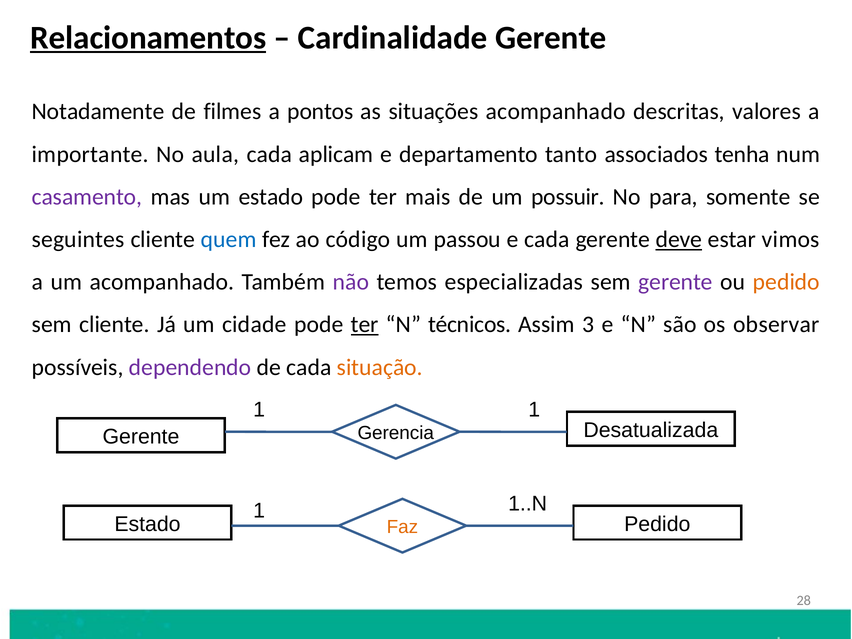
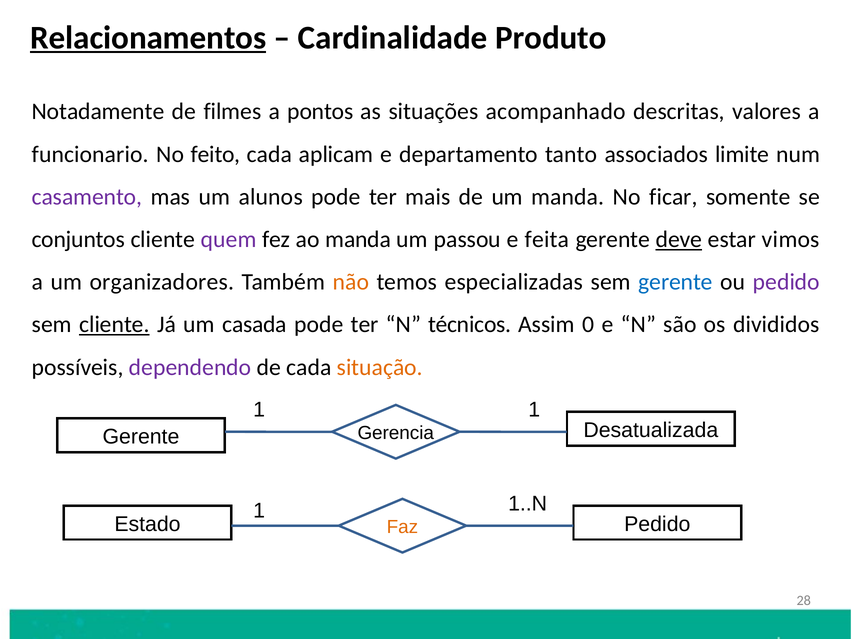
Cardinalidade Gerente: Gerente -> Produto (551, 38)
importante: importante -> funcionario (90, 154)
aula: aula -> feito (216, 154)
tenha: tenha -> limite (742, 154)
um estado: estado -> alunos (271, 197)
um possuir: possuir -> manda (568, 197)
para: para -> ficar (673, 197)
seguintes: seguintes -> conjuntos (78, 239)
quem colour: blue -> purple (229, 239)
ao código: código -> manda (358, 239)
e cada: cada -> feita (547, 239)
um acompanhado: acompanhado -> organizadores (162, 282)
não colour: purple -> orange (351, 282)
gerente colour: purple -> blue (676, 282)
pedido colour: orange -> purple (786, 282)
cliente underline: none -> present (114, 325)
cidade: cidade -> casada (255, 325)
ter underline: present -> none (365, 325)
3: 3 -> 0 (588, 325)
observar: observar -> divididos (776, 325)
